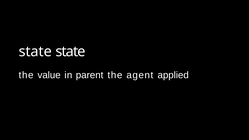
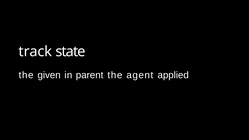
state: state -> track (35, 52)
value: value -> given (49, 75)
